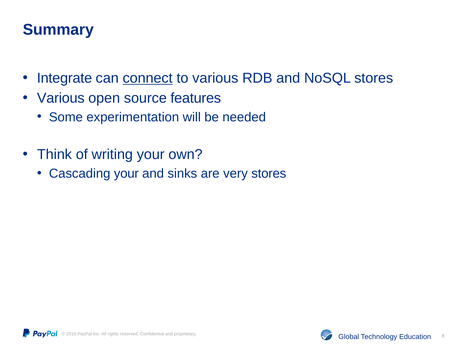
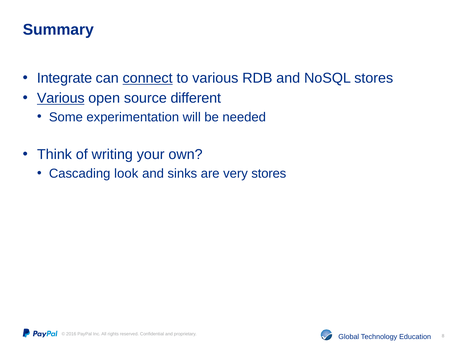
Various underline: none -> present (61, 98)
features: features -> different (196, 98)
Cascading your: your -> look (126, 173)
